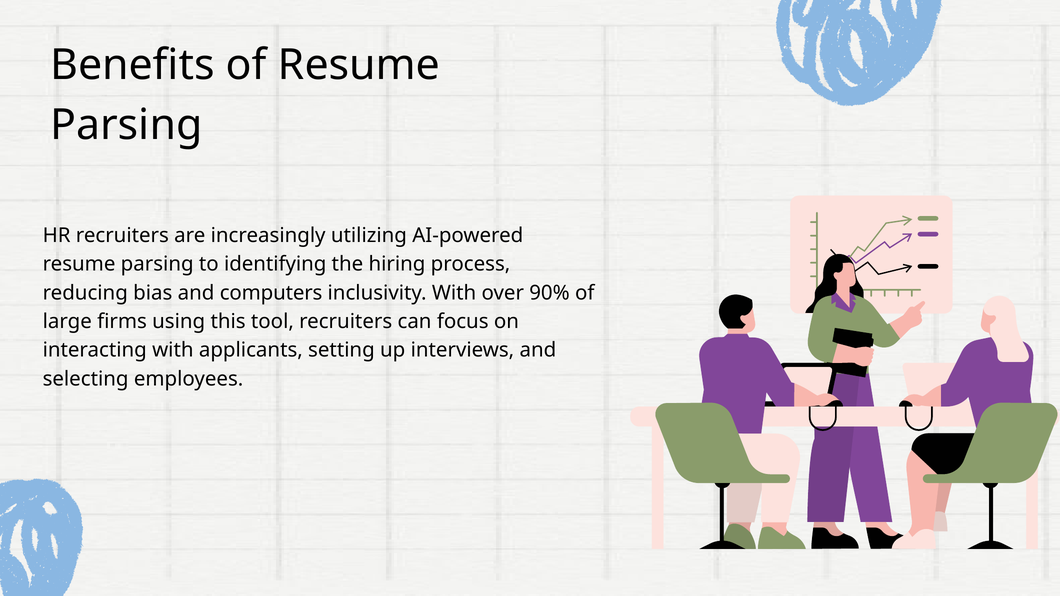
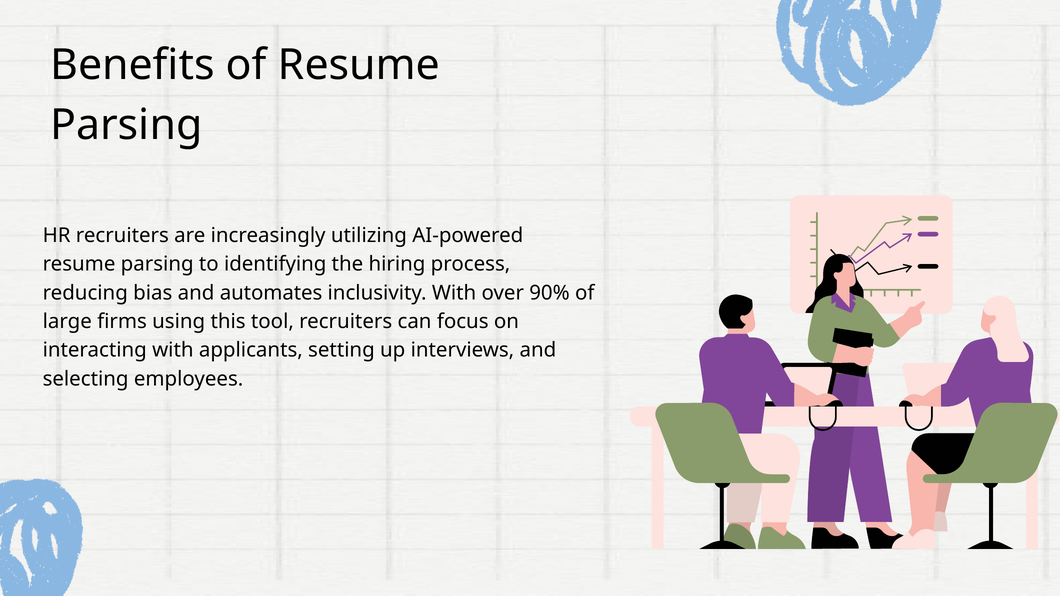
computers: computers -> automates (271, 293)
